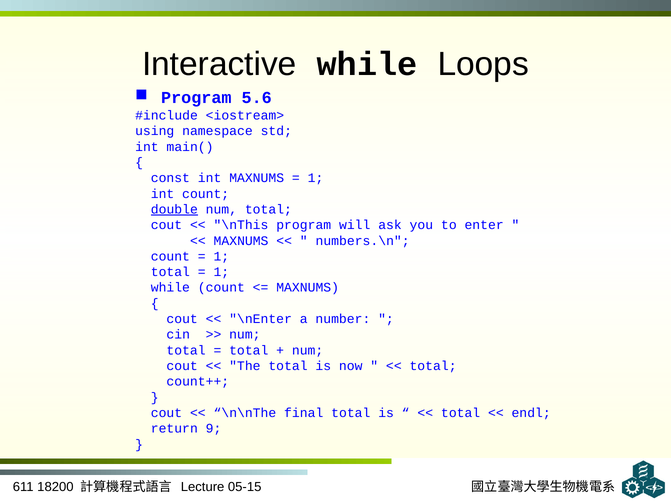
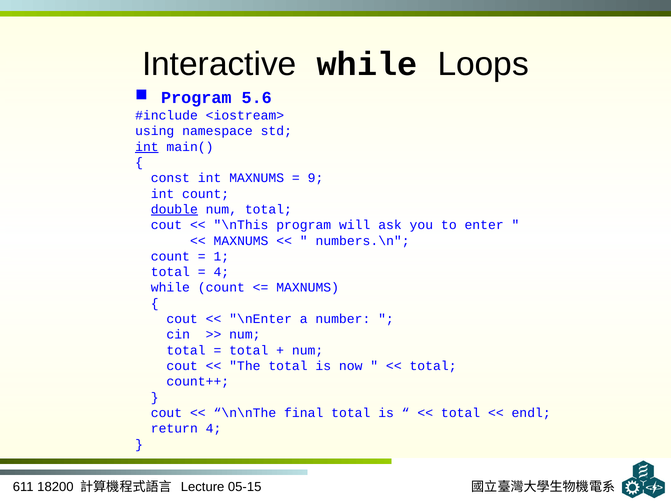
int underline: none -> present (147, 147)
1: 1 -> 9 (316, 178)
1: 1 -> 4 (221, 272)
return 9: 9 -> 4 (214, 429)
